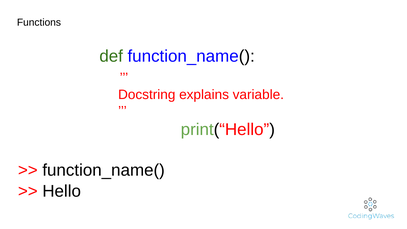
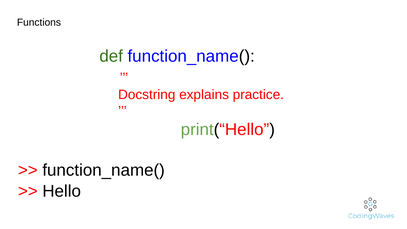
variable: variable -> practice (258, 95)
